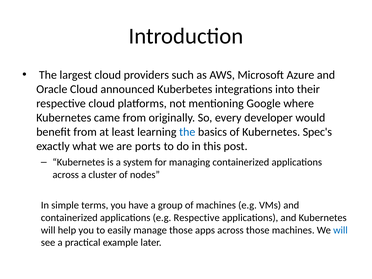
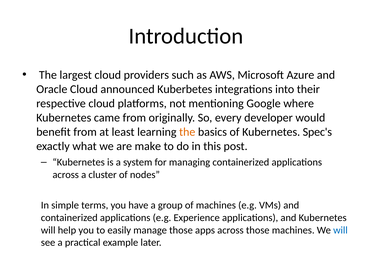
the colour: blue -> orange (187, 132)
ports: ports -> make (148, 146)
e.g Respective: Respective -> Experience (197, 218)
